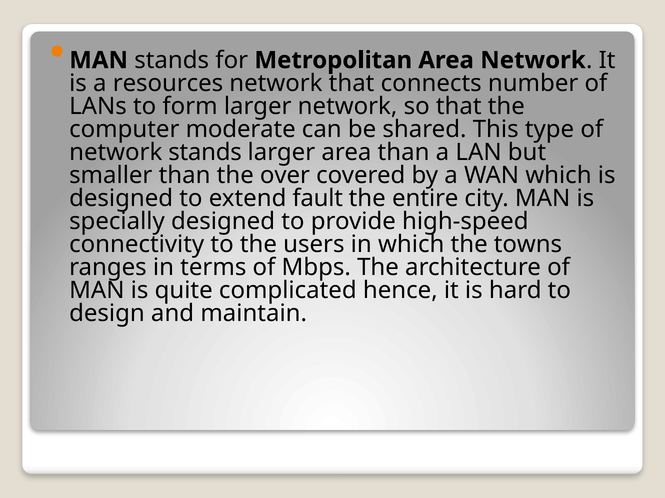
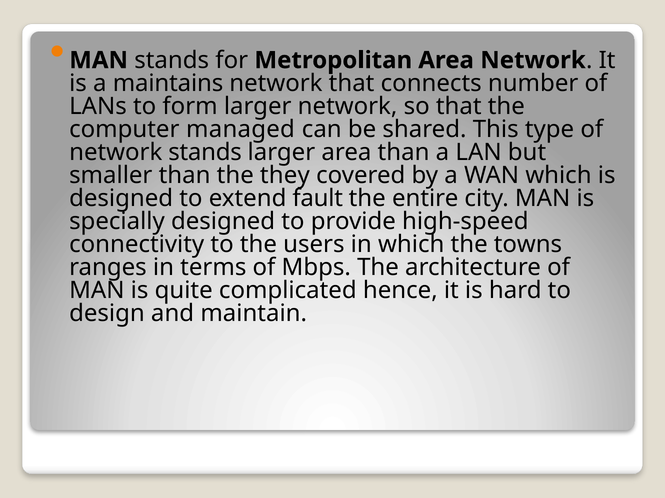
resources: resources -> maintains (168, 83)
moderate: moderate -> managed (240, 129)
over: over -> they (285, 176)
